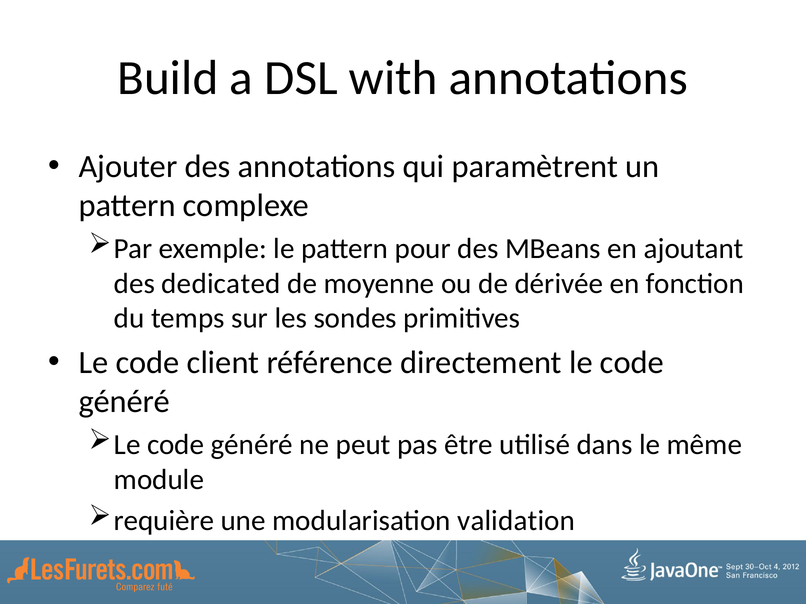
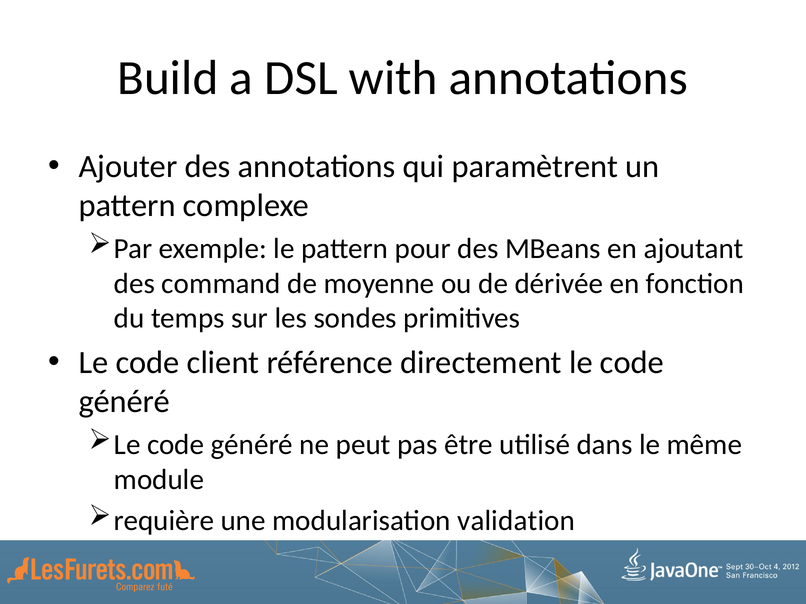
dedicated: dedicated -> command (221, 284)
